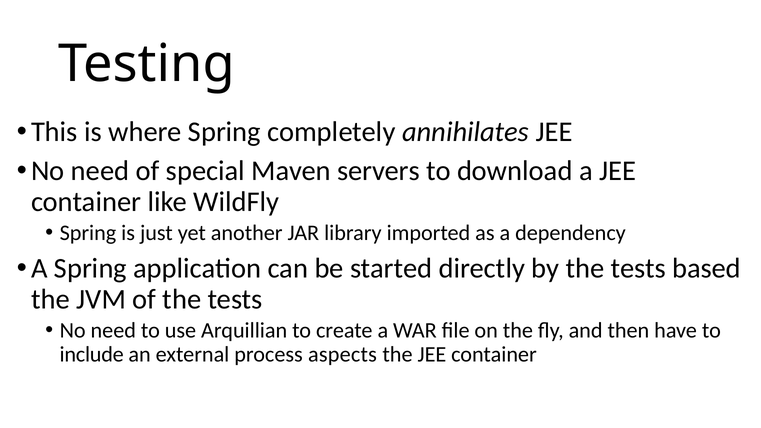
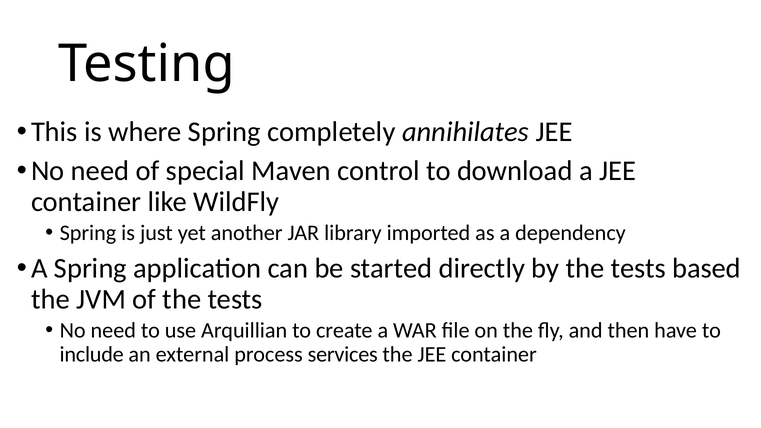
servers: servers -> control (379, 171)
aspects: aspects -> services (343, 355)
